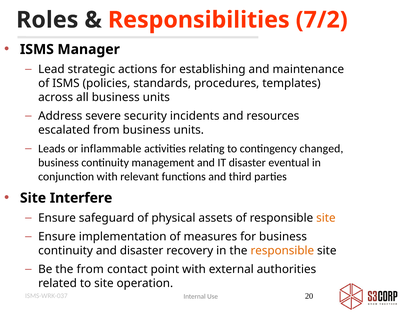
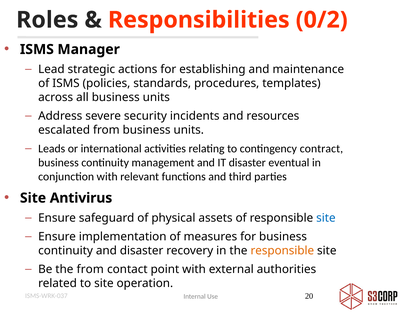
7/2: 7/2 -> 0/2 (322, 20)
inflammable: inflammable -> international (111, 148)
changed: changed -> contract (321, 148)
Interfere: Interfere -> Antivirus (81, 197)
site colour: orange -> blue (326, 217)
